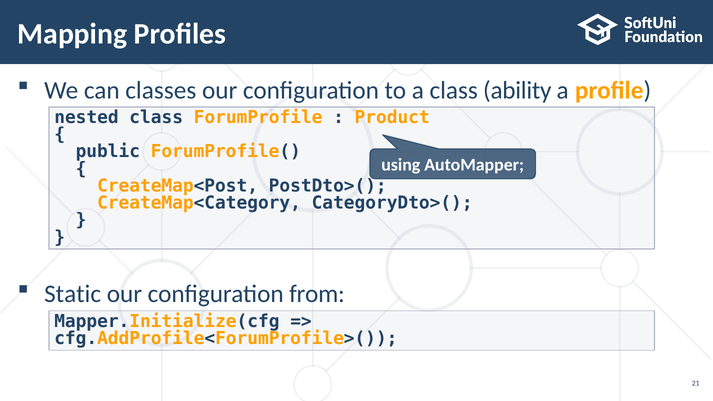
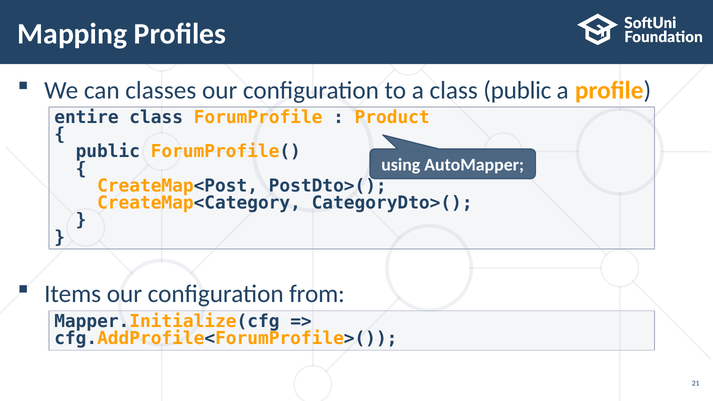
class ability: ability -> public (517, 90)
nested: nested -> entire (86, 117)
Static: Static -> Items (73, 294)
